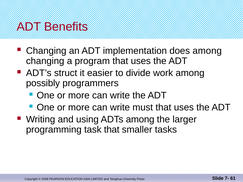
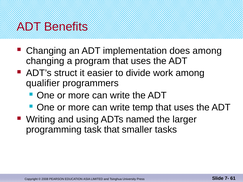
possibly: possibly -> qualifier (43, 83)
must: must -> temp (143, 108)
ADTs among: among -> named (140, 120)
